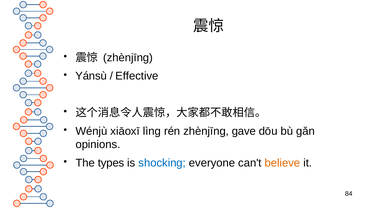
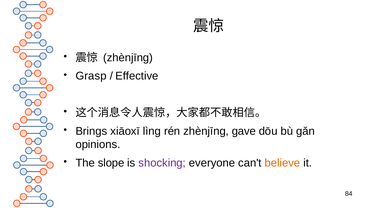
Yánsù: Yánsù -> Grasp (91, 76)
Wénjù: Wénjù -> Brings (91, 132)
types: types -> slope (111, 163)
shocking colour: blue -> purple (162, 163)
